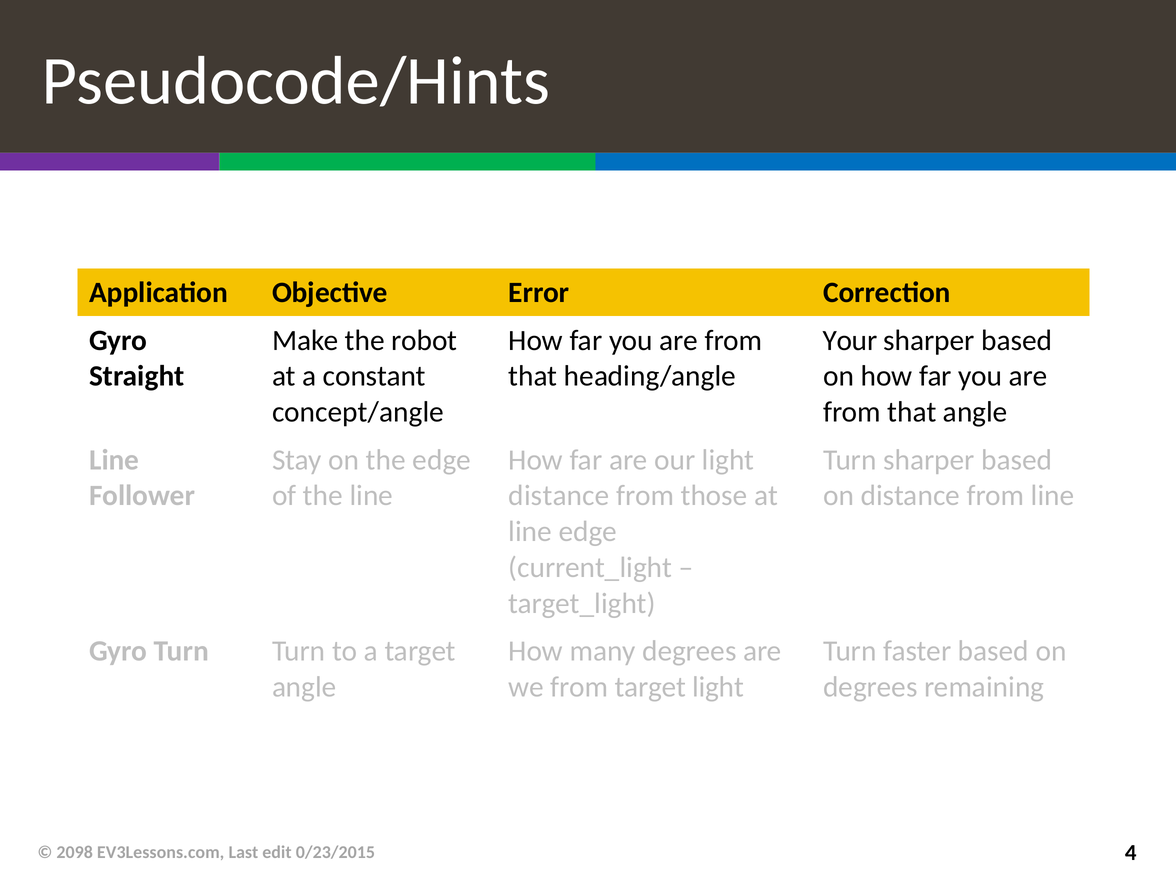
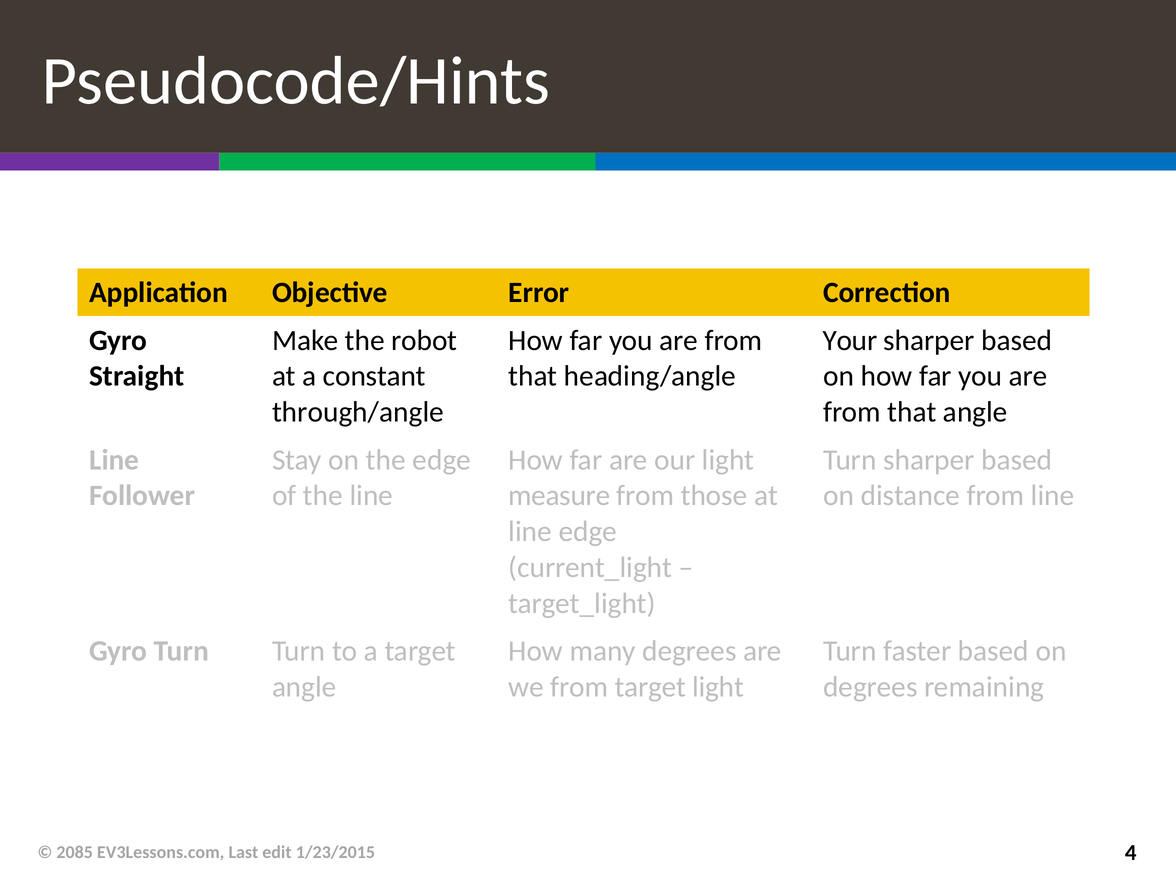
concept/angle: concept/angle -> through/angle (358, 412)
distance: distance -> measure (559, 496)
2098: 2098 -> 2085 (75, 852)
0/23/2015: 0/23/2015 -> 1/23/2015 (335, 852)
